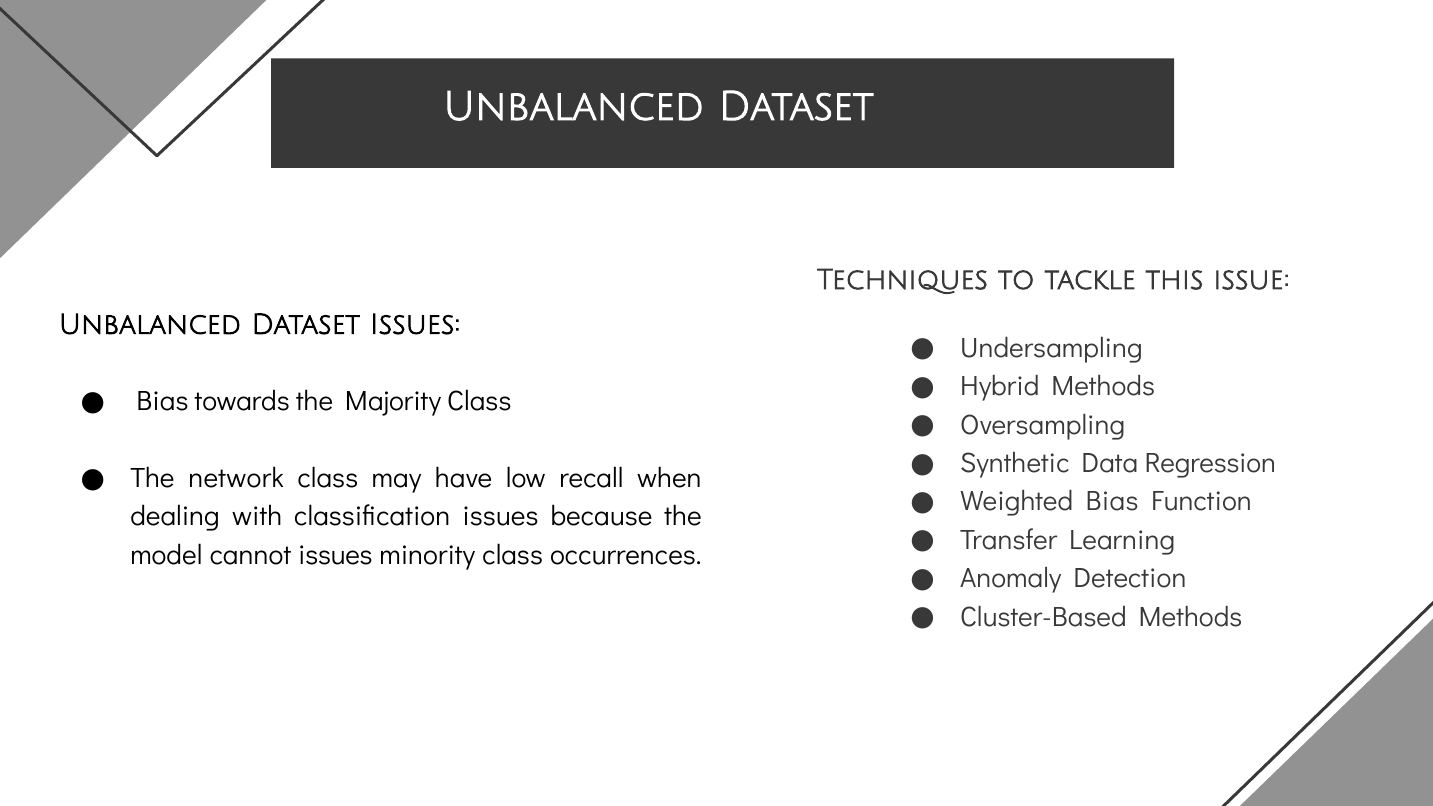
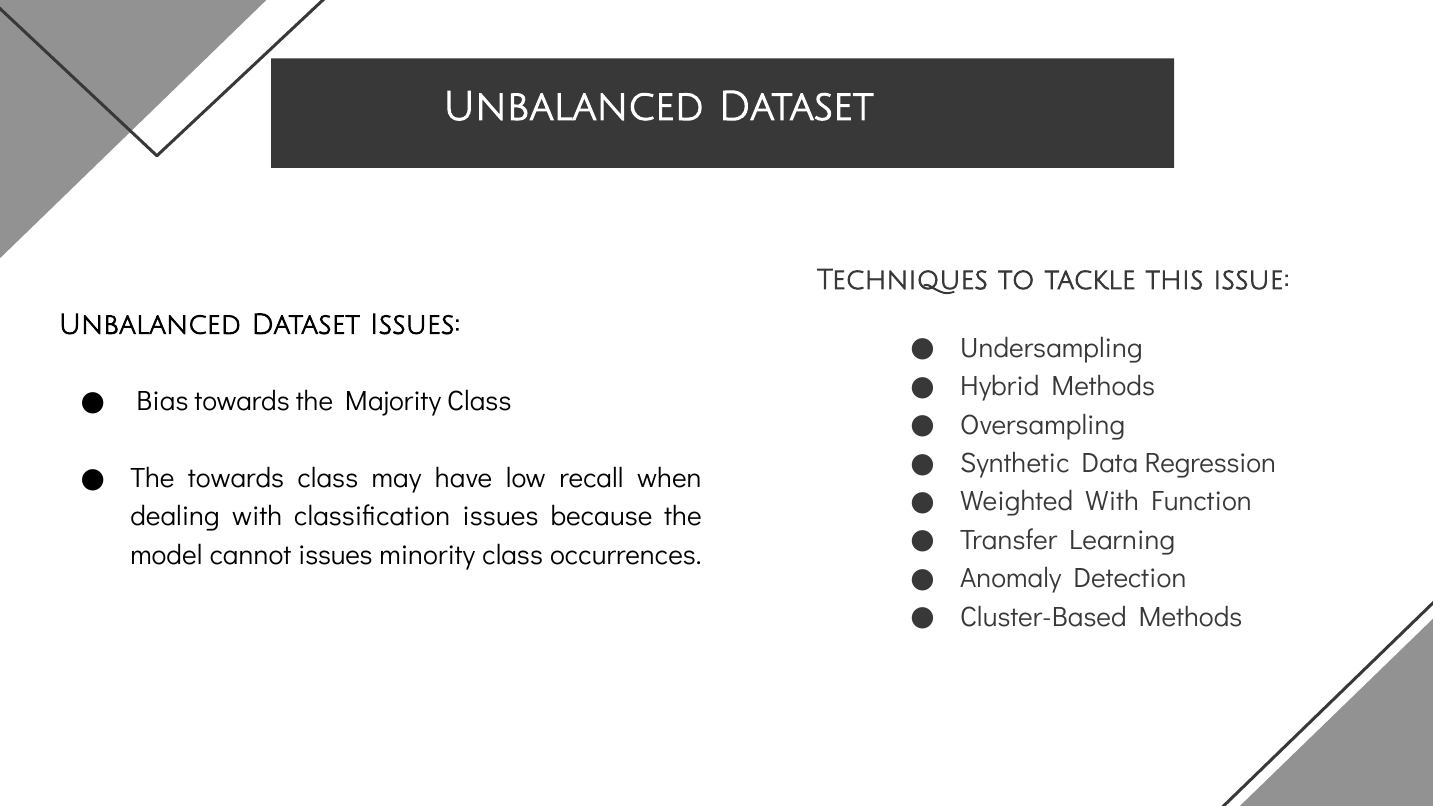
The network: network -> towards (236, 478)
Weighted Bias: Bias -> With (1112, 502)
